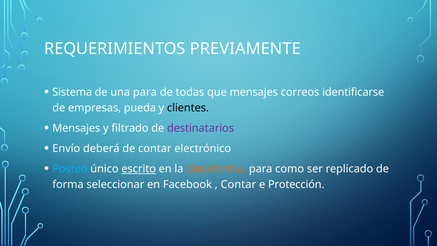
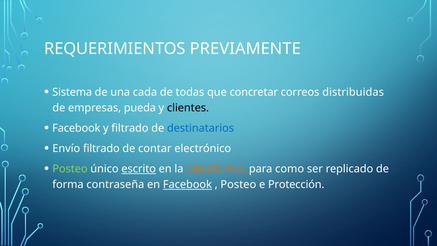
una para: para -> cada (145, 92)
que mensajes: mensajes -> concretar (254, 92)
identificarse: identificarse -> distribuidas (353, 92)
Mensajes: Mensajes -> Facebook (76, 128)
destinatarios colour: purple -> blue (201, 128)
Envío deberá: deberá -> filtrado (101, 149)
Posteo colour: light blue -> light green (70, 169)
seleccionar: seleccionar -> contraseña (115, 185)
Facebook underline: none -> present (187, 185)
Contar: Contar -> Posteo (238, 185)
